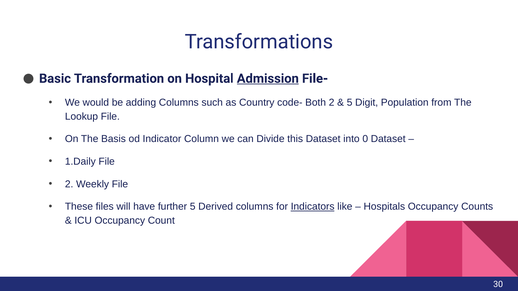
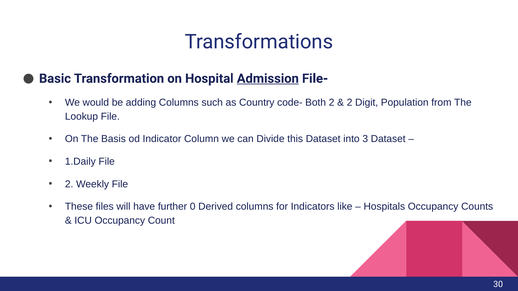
5: 5 -> 2 (350, 103)
0: 0 -> 3 (365, 139)
further 5: 5 -> 0 (193, 207)
Indicators underline: present -> none (313, 207)
